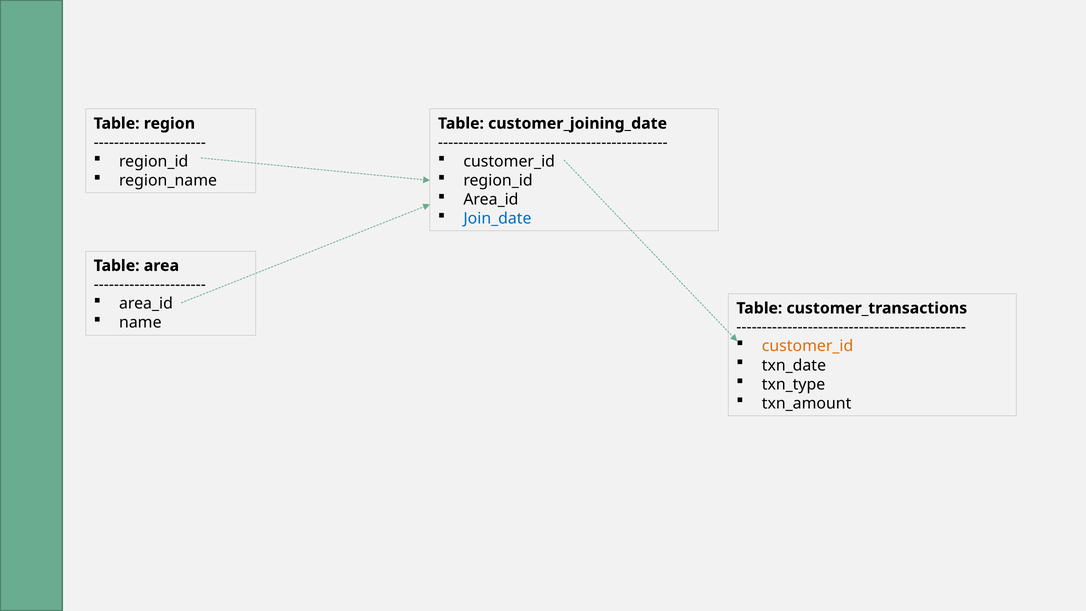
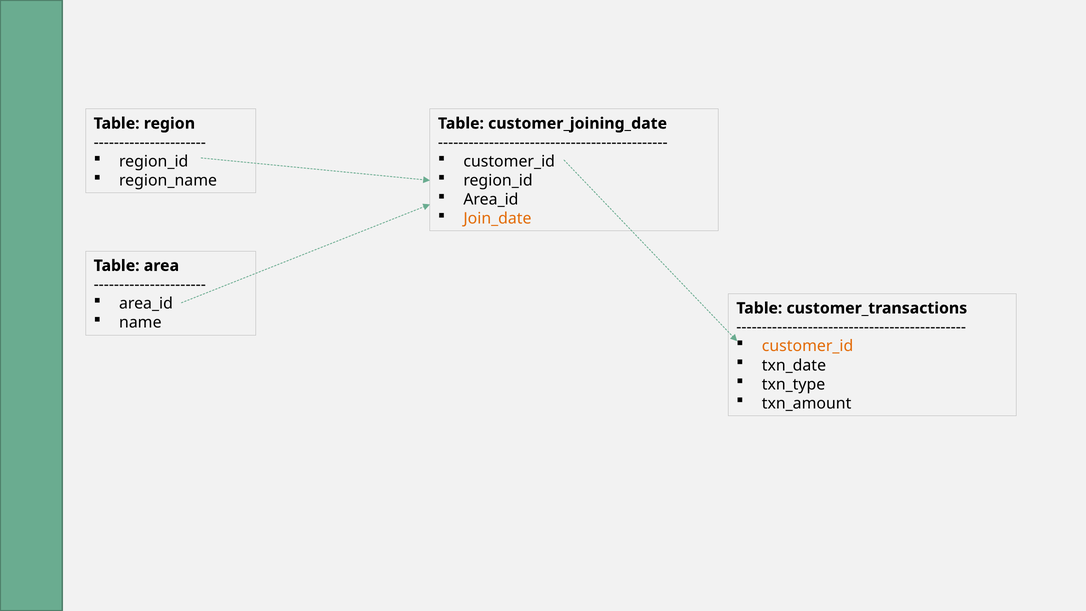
Join_date colour: blue -> orange (497, 219)
